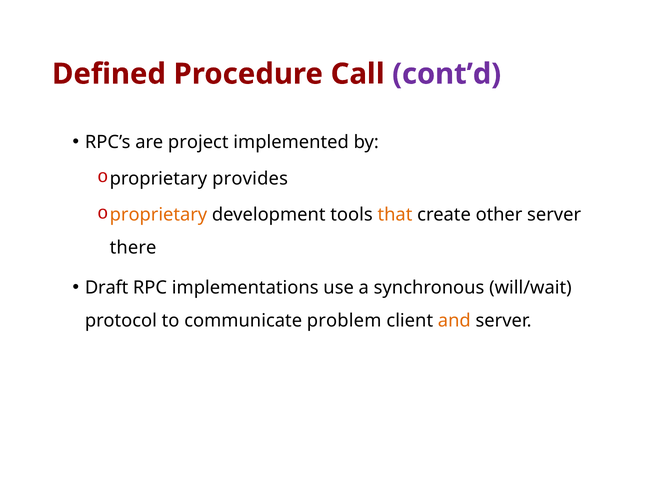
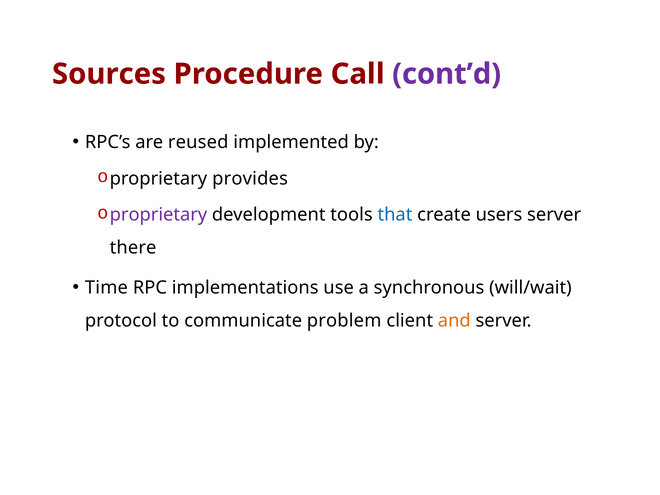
Defined: Defined -> Sources (109, 74)
project: project -> reused (198, 142)
proprietary colour: orange -> purple (158, 215)
that colour: orange -> blue (395, 215)
other: other -> users (499, 215)
Draft: Draft -> Time (106, 288)
